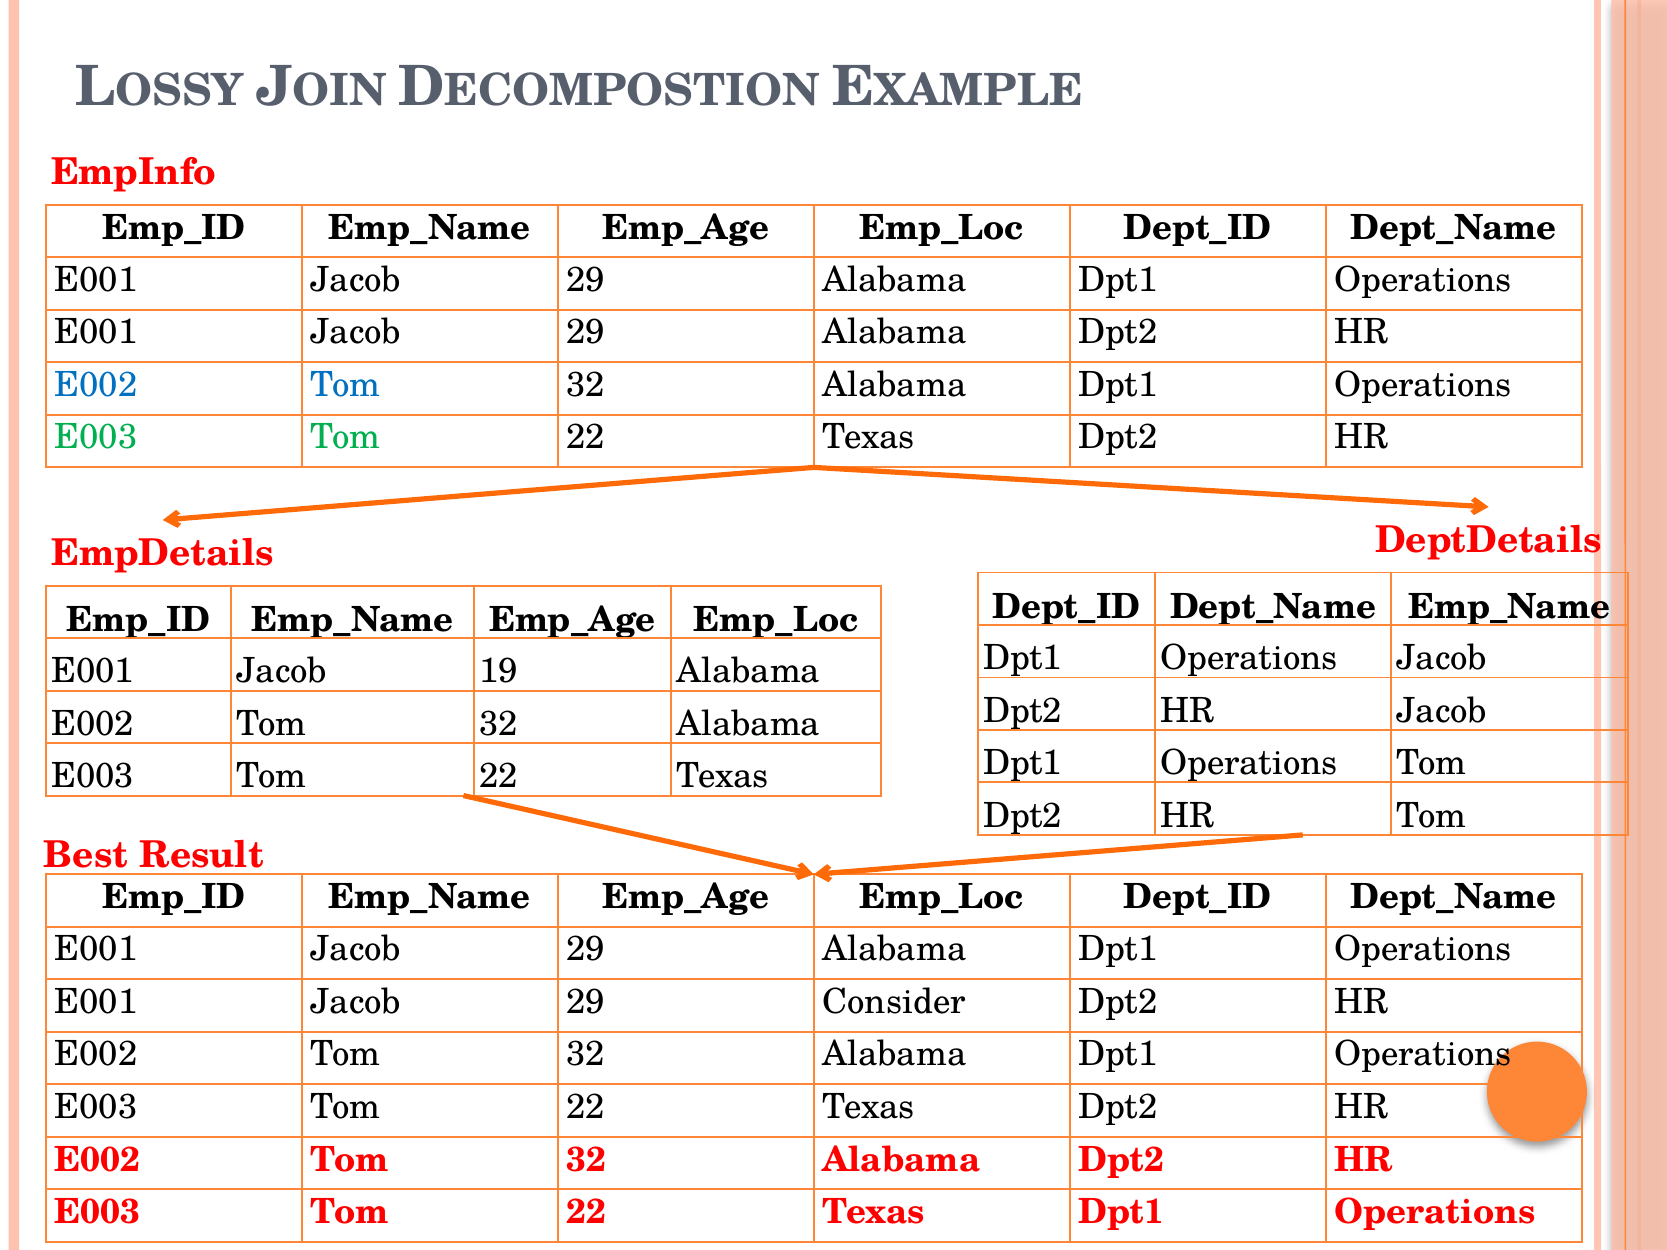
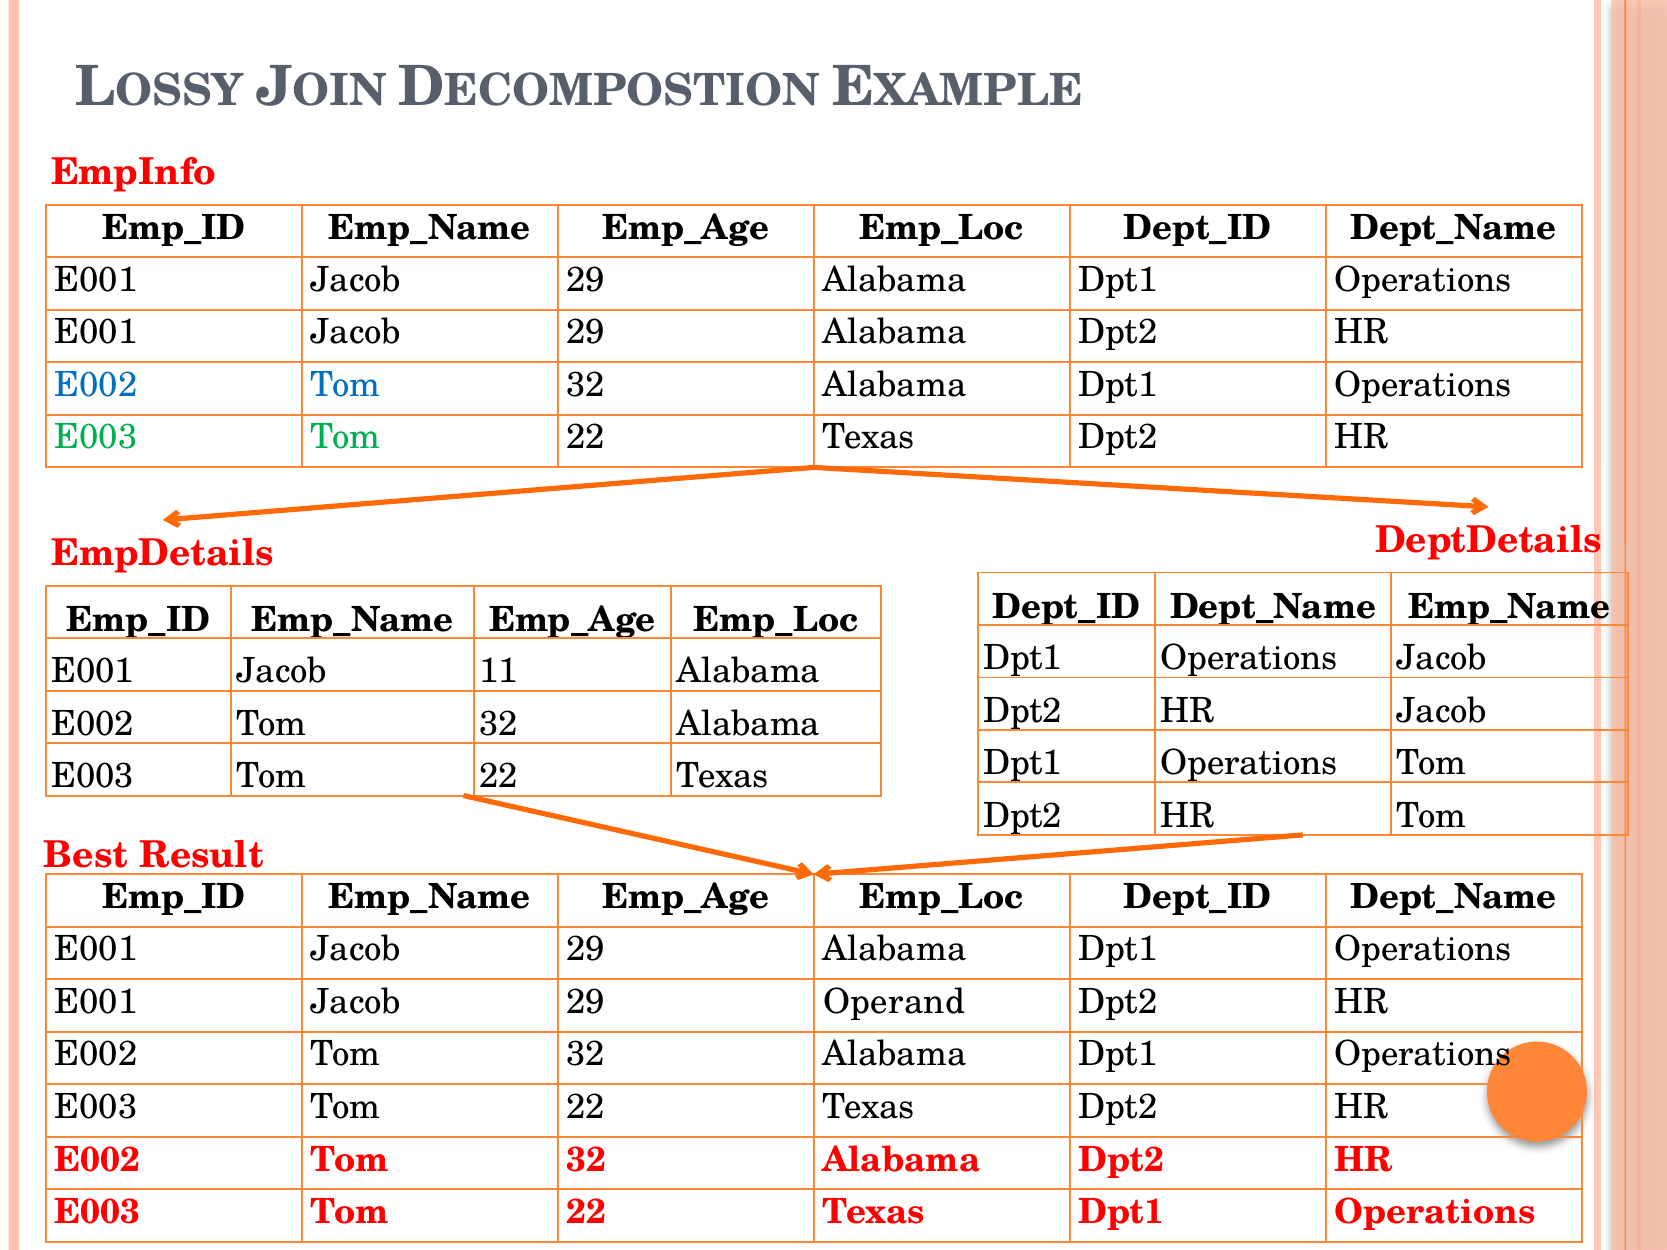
19: 19 -> 11 (499, 671)
Consider: Consider -> Operand (894, 1002)
